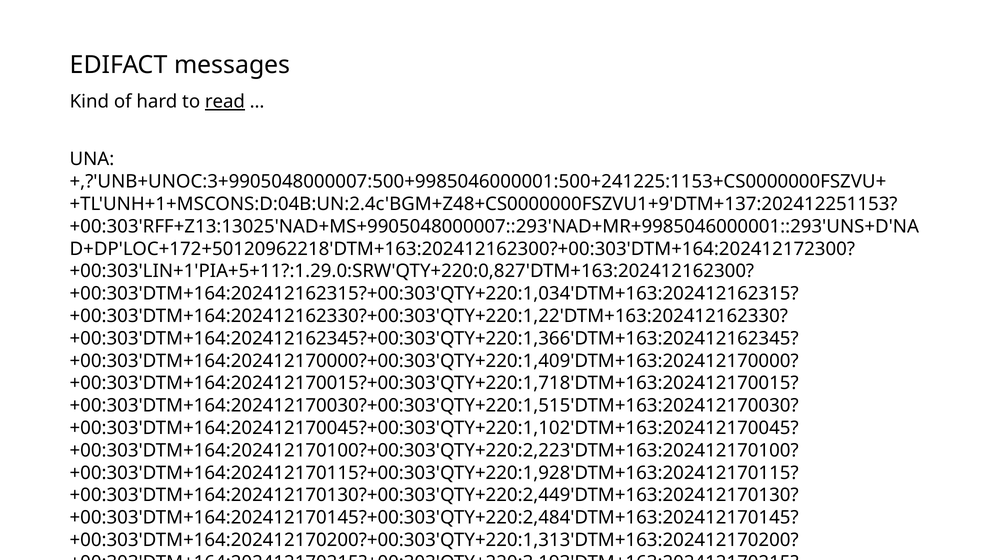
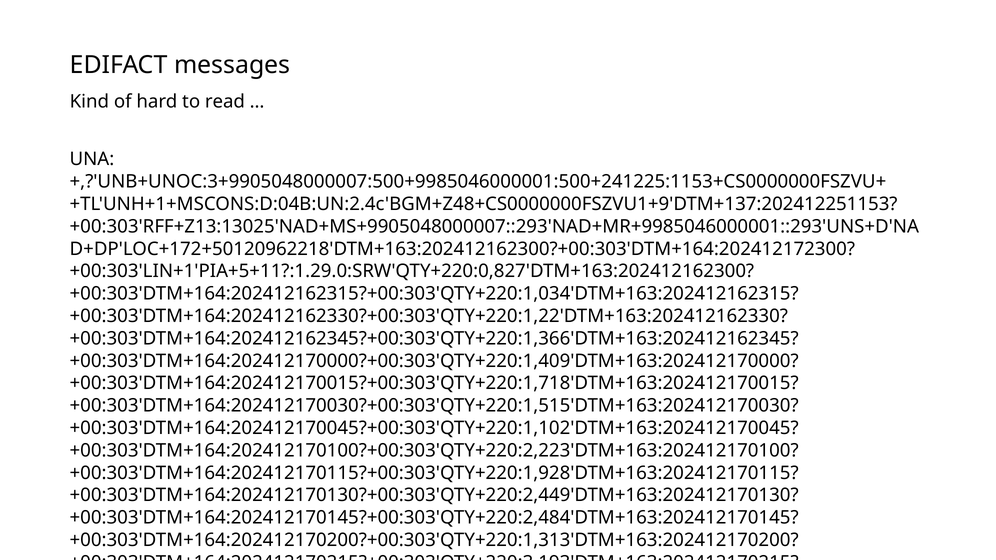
read underline: present -> none (225, 102)
